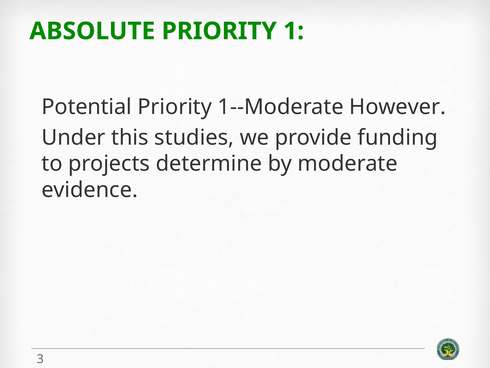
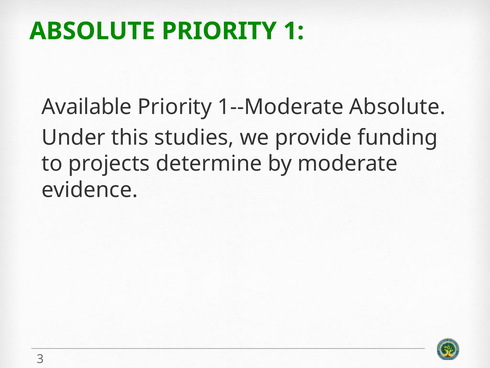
Potential: Potential -> Available (87, 107)
1--Moderate However: However -> Absolute (398, 107)
